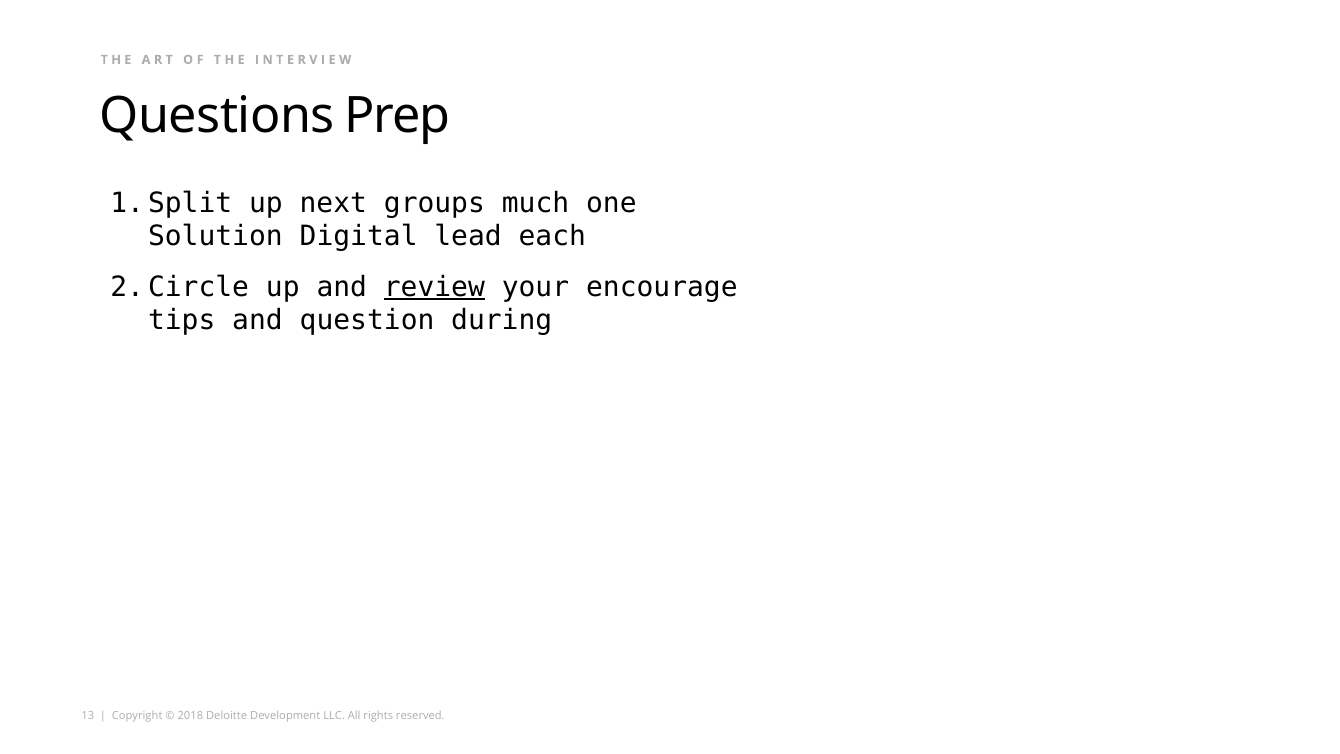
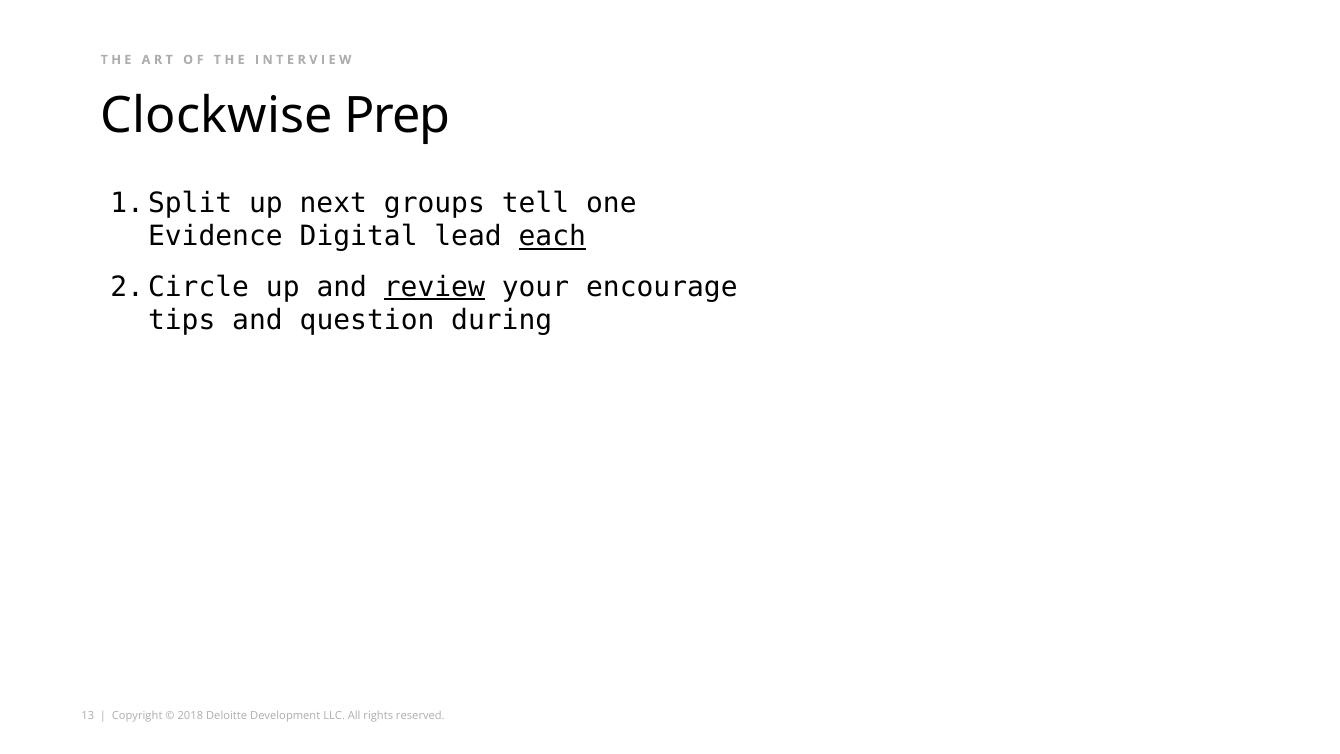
Questions: Questions -> Clockwise (217, 115)
much: much -> tell (535, 203)
Solution: Solution -> Evidence (215, 237)
each underline: none -> present (552, 237)
